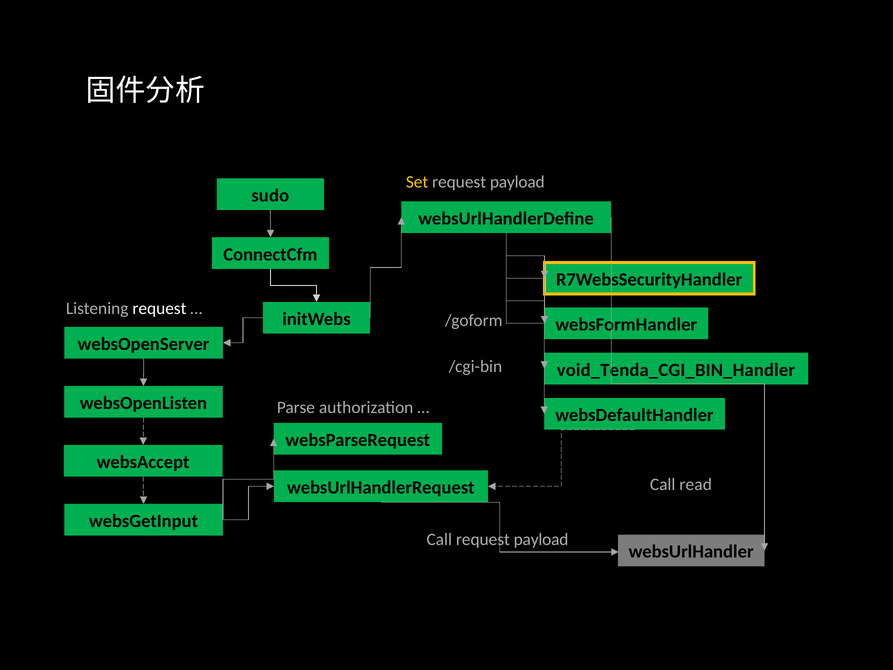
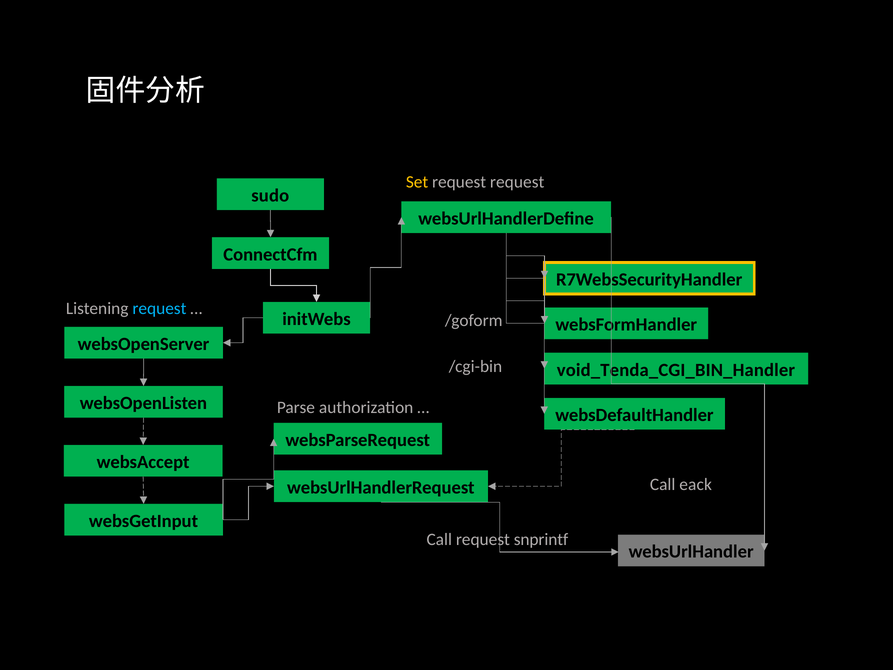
payload: payload -> request (517, 182)
request colour: white -> light blue (159, 308)
read: read -> eack (696, 485)
Call request payload: payload -> snprintf (541, 539)
